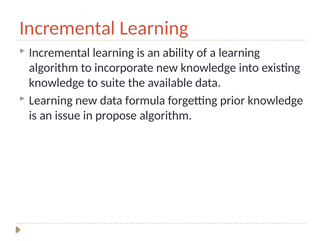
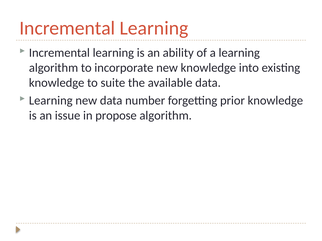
formula: formula -> number (145, 101)
